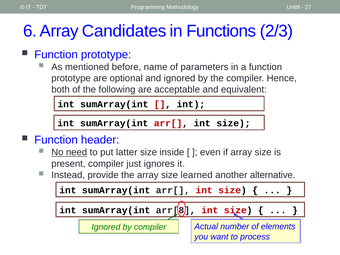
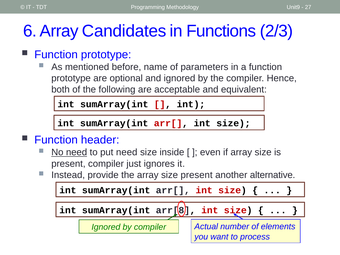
put latter: latter -> need (127, 152)
size learned: learned -> present (197, 175)
